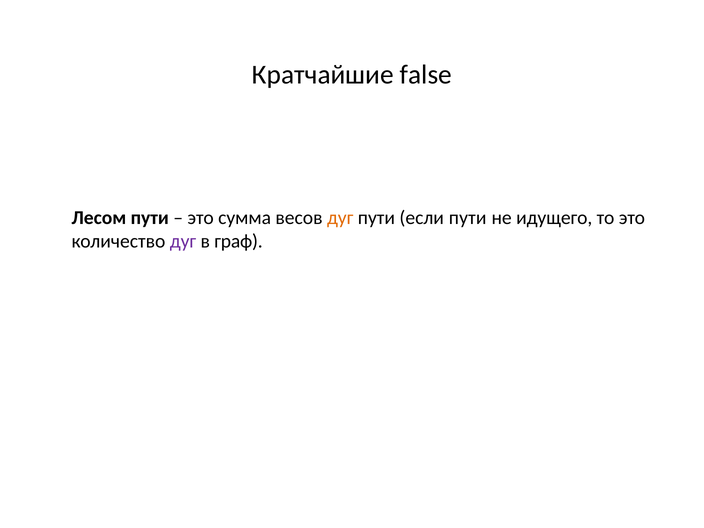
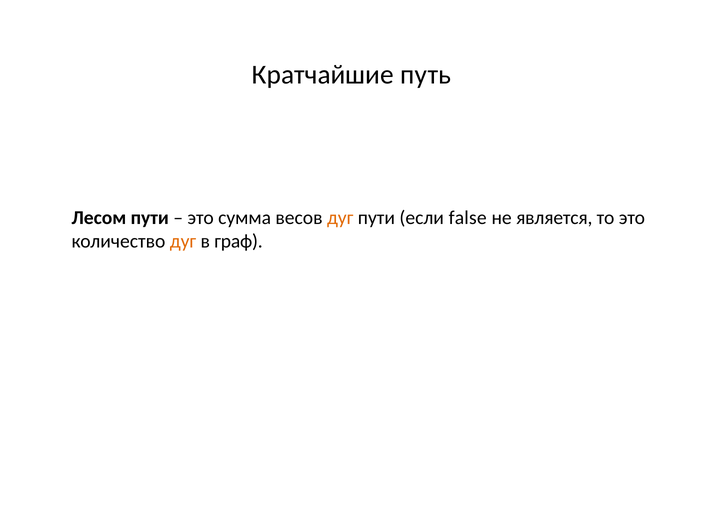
false: false -> путь (426, 75)
если пути: пути -> false (468, 218)
идущего: идущего -> является (554, 218)
дуг colour: purple -> orange (183, 241)
